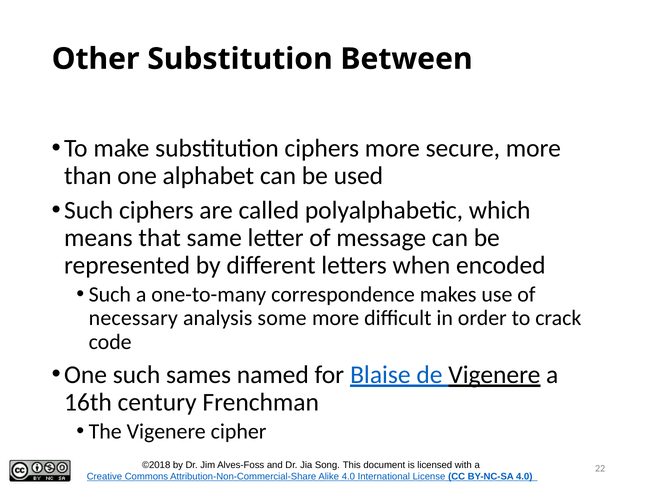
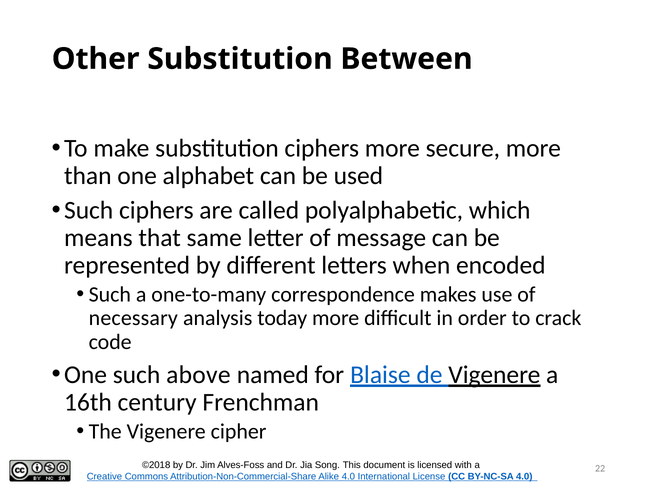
some: some -> today (282, 318)
sames: sames -> above (198, 375)
